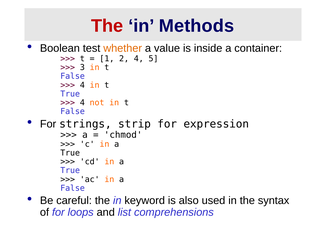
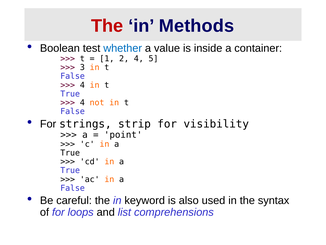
whether colour: orange -> blue (123, 48)
expression: expression -> visibility (216, 124)
chmod: chmod -> point (123, 134)
